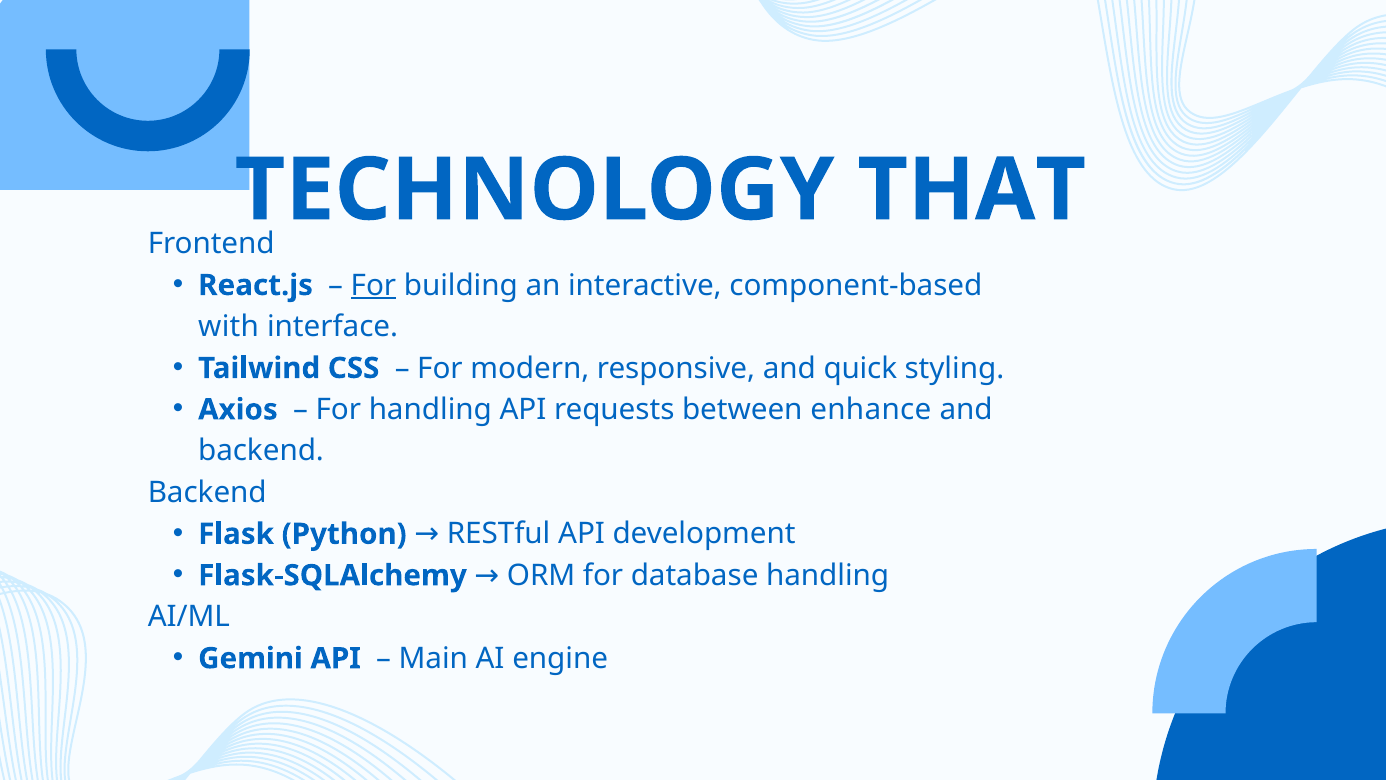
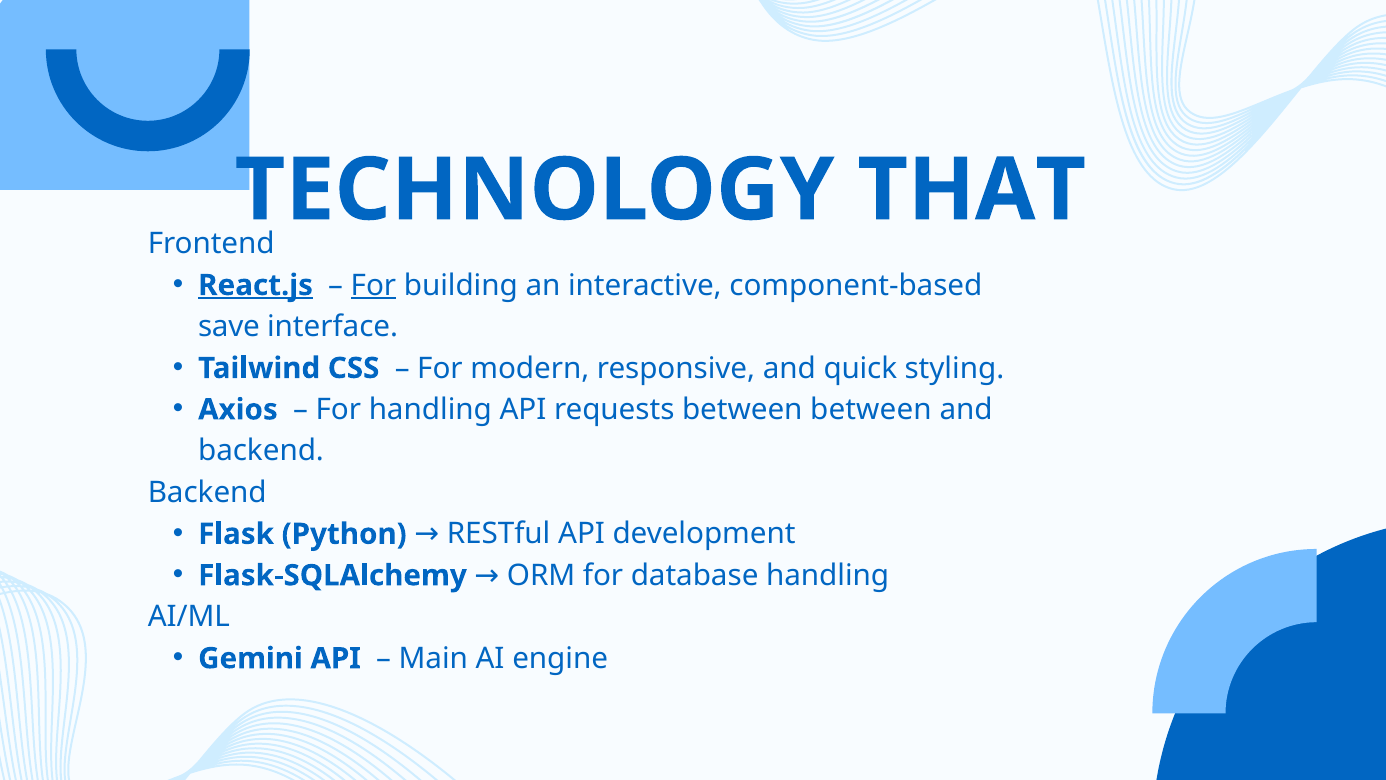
React.js underline: none -> present (256, 285)
with: with -> save (229, 327)
between enhance: enhance -> between (871, 410)
